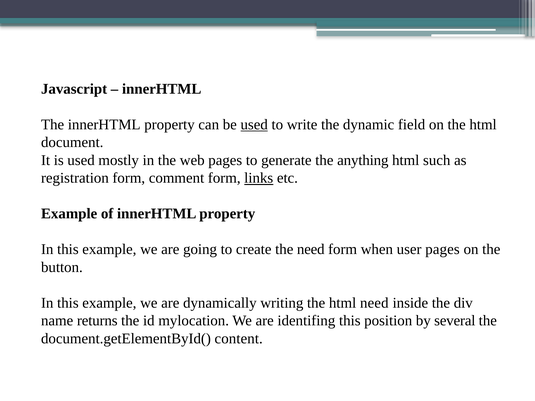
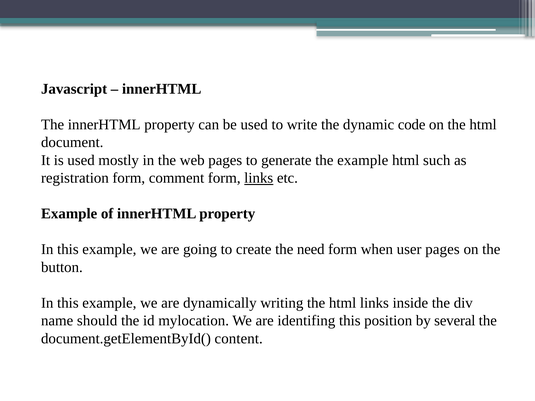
used underline: present -> none (254, 125)
field: field -> code (412, 125)
the anything: anything -> example (363, 160)
html need: need -> links (374, 303)
returns: returns -> should (97, 321)
